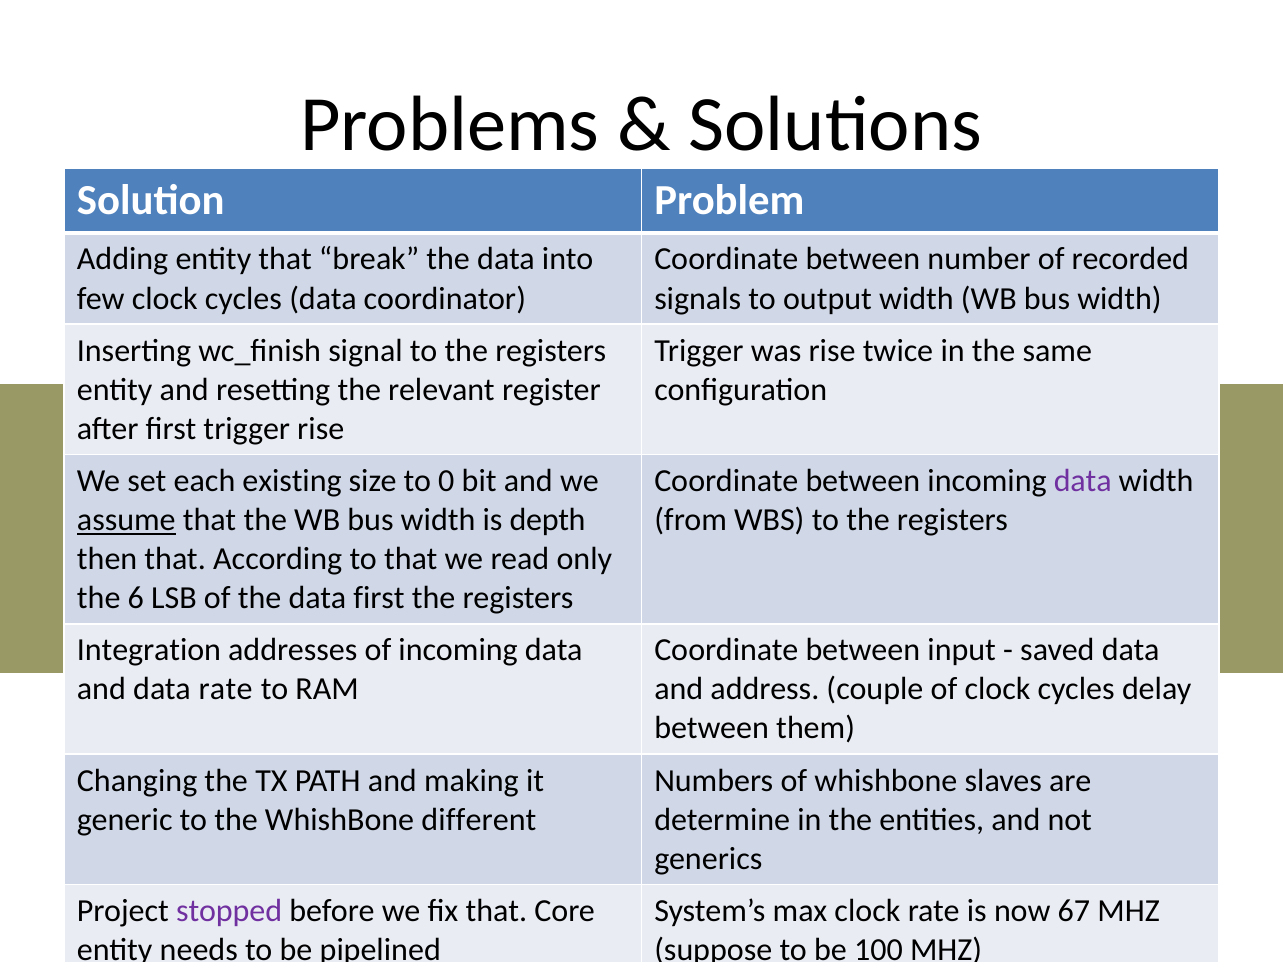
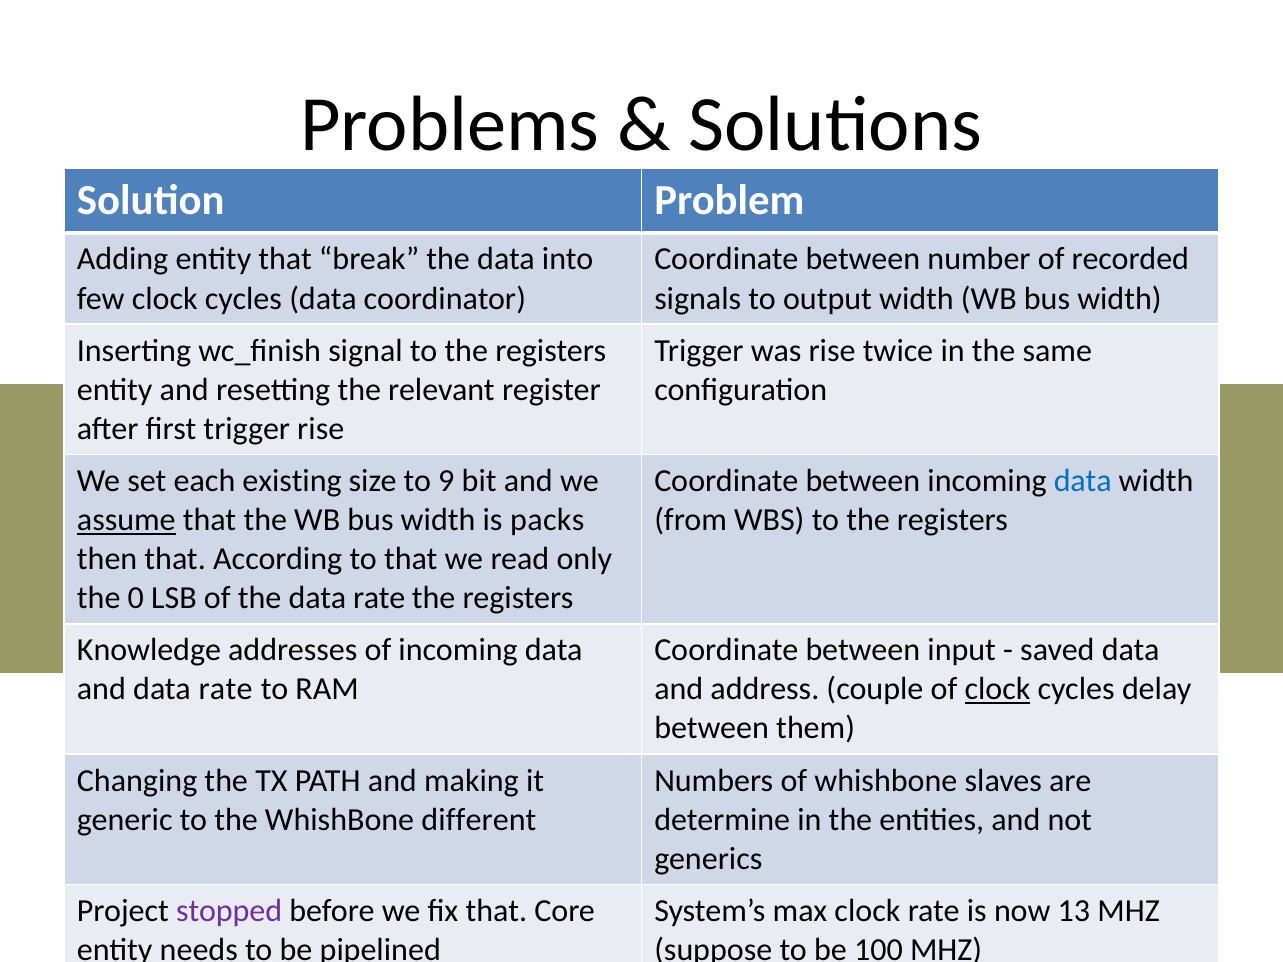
0: 0 -> 9 (446, 481)
data colour: purple -> blue (1083, 481)
depth: depth -> packs (547, 520)
6: 6 -> 0 (136, 598)
the data first: first -> rate (379, 598)
Integration: Integration -> Knowledge (149, 650)
clock underline: none -> present (998, 689)
67: 67 -> 13 (1074, 911)
